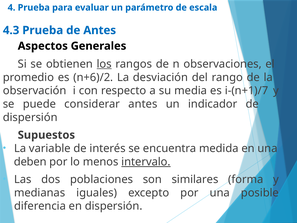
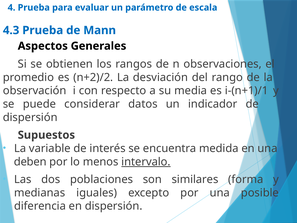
de Antes: Antes -> Mann (100, 30)
los underline: present -> none (104, 64)
n+6)/2: n+6)/2 -> n+2)/2 (93, 77)
i-(n+1)/7: i-(n+1)/7 -> i-(n+1)/1 (247, 91)
considerar antes: antes -> datos (143, 104)
